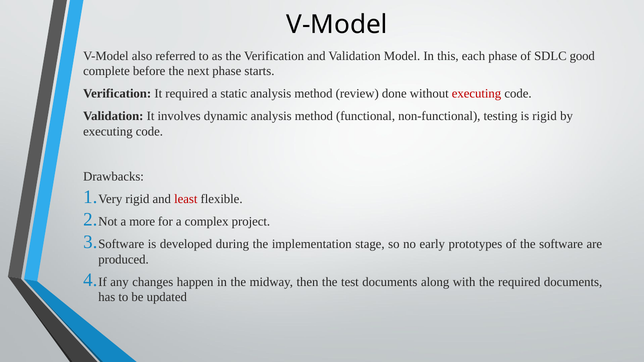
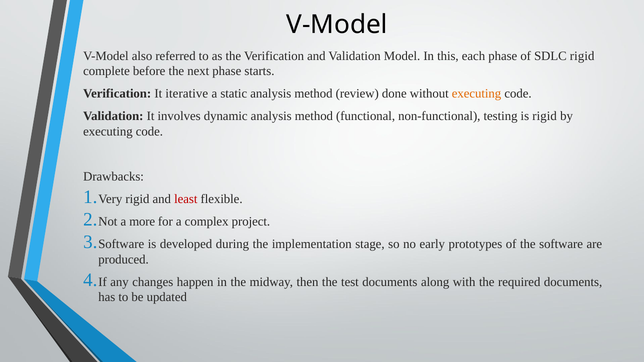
SDLC good: good -> rigid (582, 56)
It required: required -> iterative (187, 94)
executing colour: red -> orange (477, 94)
